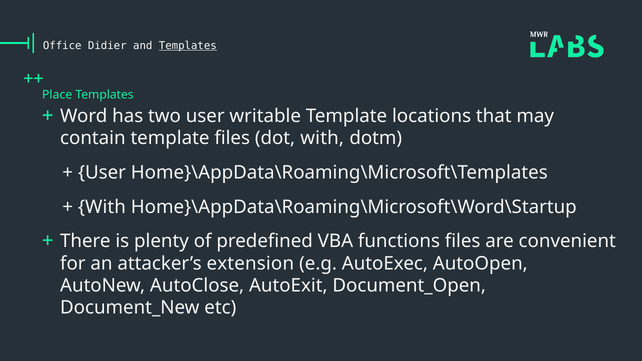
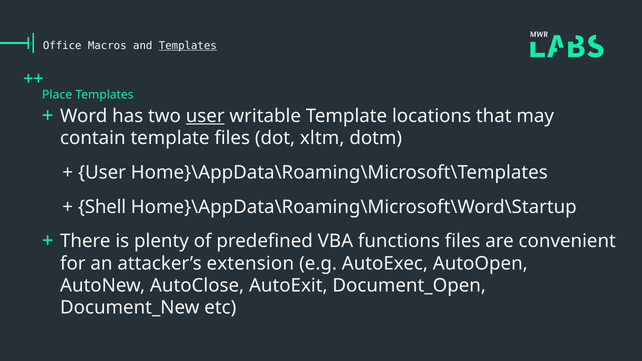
Didier: Didier -> Macros (107, 46)
user underline: none -> present (205, 116)
dot with: with -> xltm (322, 138)
With: With -> Shell (102, 207)
